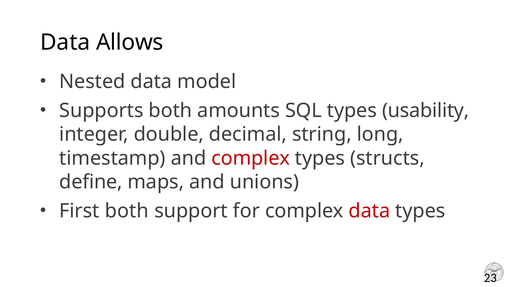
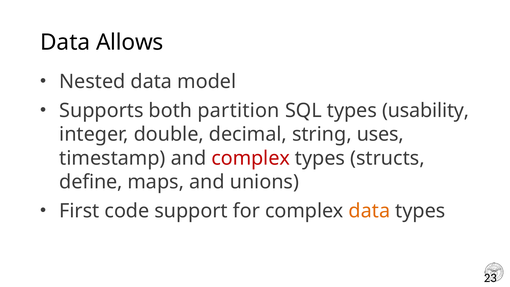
amounts: amounts -> partition (239, 111)
long: long -> uses (380, 134)
First both: both -> code (127, 211)
data colour: red -> orange (369, 211)
